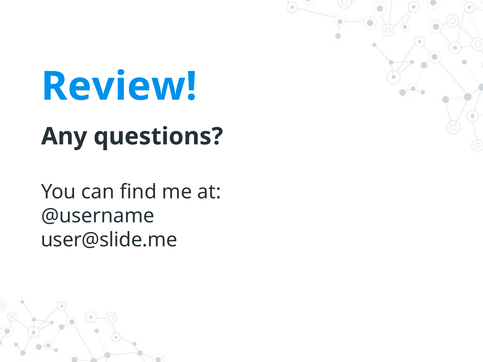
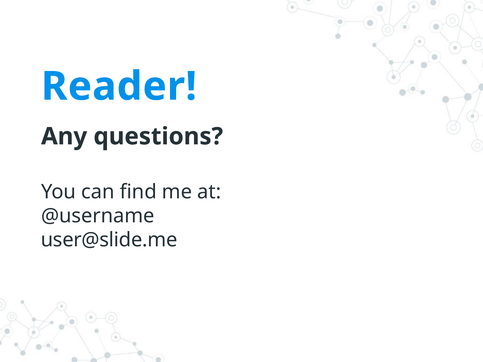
Review: Review -> Reader (119, 87)
